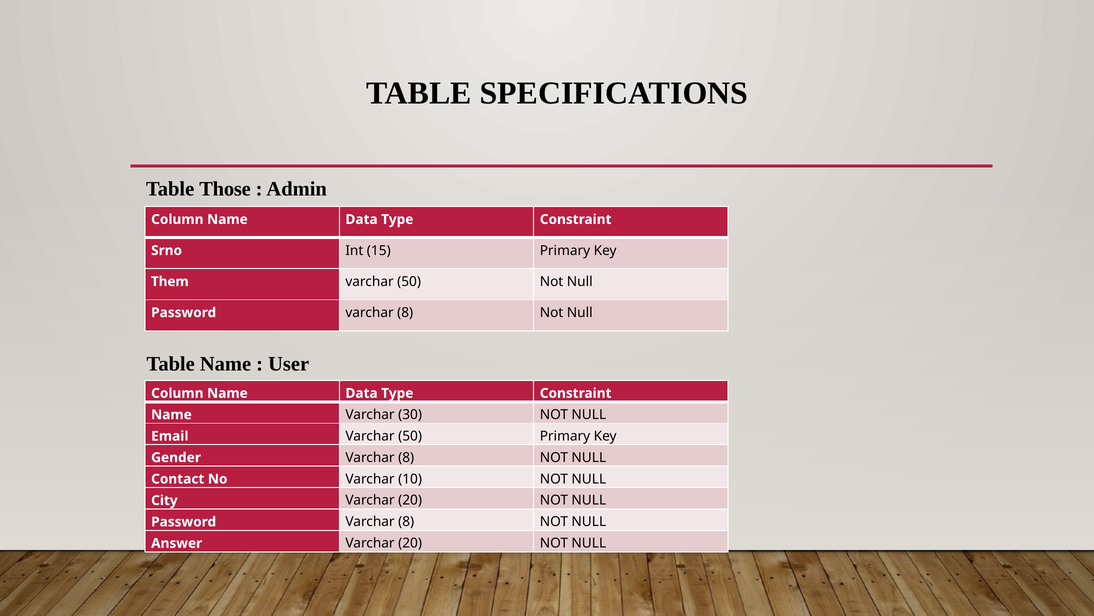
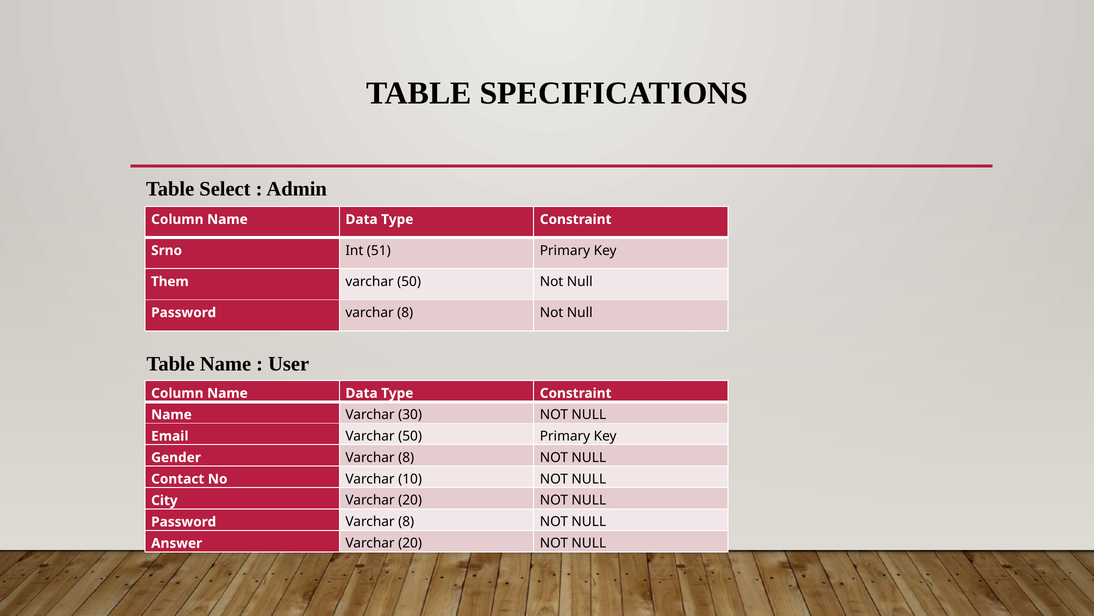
Those: Those -> Select (225, 189)
15: 15 -> 51 (379, 250)
